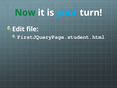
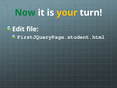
your colour: light blue -> yellow (67, 13)
